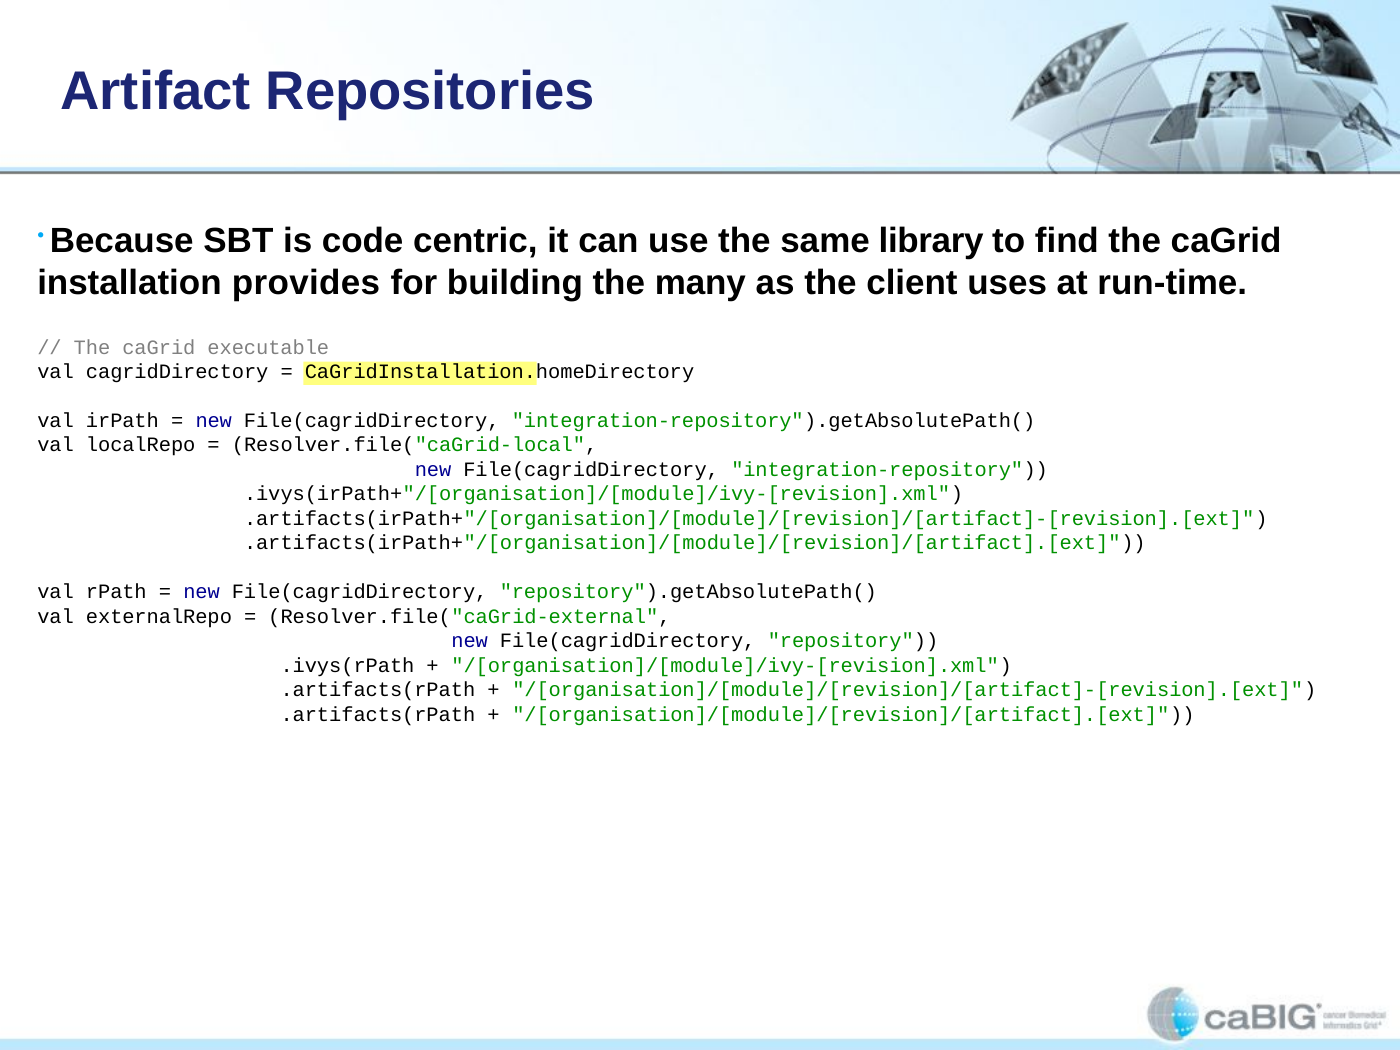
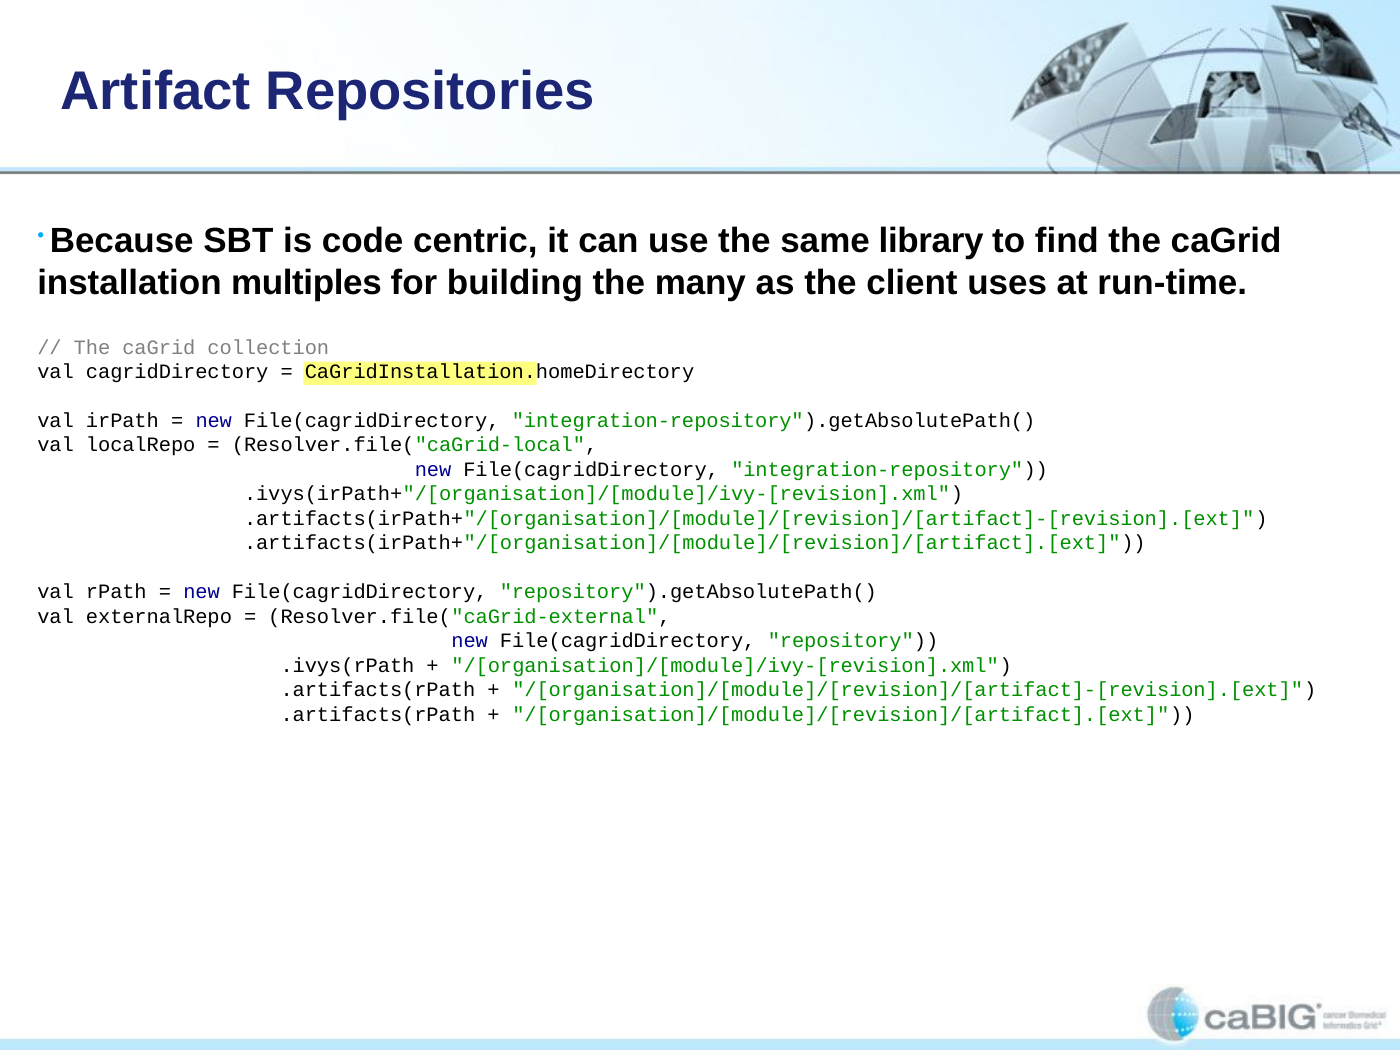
provides: provides -> multiples (306, 282)
executable: executable -> collection (268, 347)
